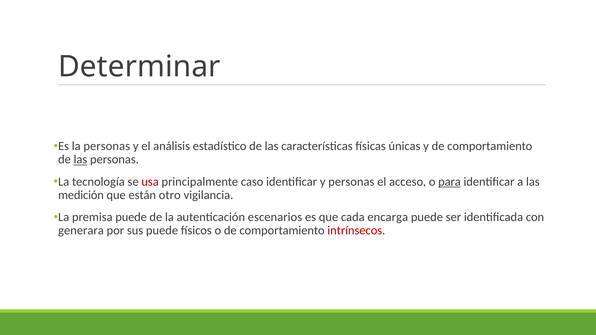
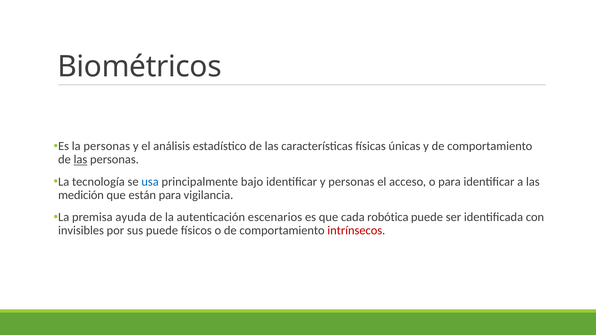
Determinar: Determinar -> Biométricos (140, 67)
usa colour: red -> blue (150, 182)
caso: caso -> bajo (252, 182)
para underline: present -> none (449, 182)
están otro: otro -> para (170, 195)
premisa puede: puede -> ayuda (131, 217)
encarga: encarga -> robótica (388, 217)
generara: generara -> invisibles (81, 231)
